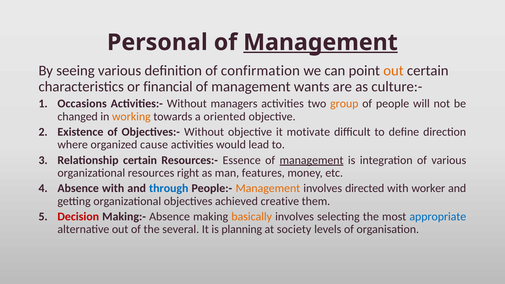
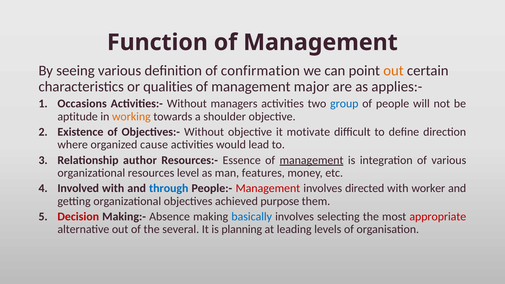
Personal: Personal -> Function (157, 42)
Management underline: present -> none (320, 42)
financial: financial -> qualities (168, 87)
wants: wants -> major (312, 87)
culture:-: culture:- -> applies:- (397, 87)
group colour: orange -> blue (344, 104)
changed: changed -> aptitude (78, 117)
oriented: oriented -> shoulder (225, 117)
Relationship certain: certain -> author (140, 160)
right: right -> level (188, 173)
Absence: Absence -> Involved (78, 188)
Management colour: orange -> red (268, 188)
creative: creative -> purpose (280, 201)
basically colour: orange -> blue (252, 217)
appropriate colour: blue -> red (438, 217)
society: society -> leading (294, 229)
